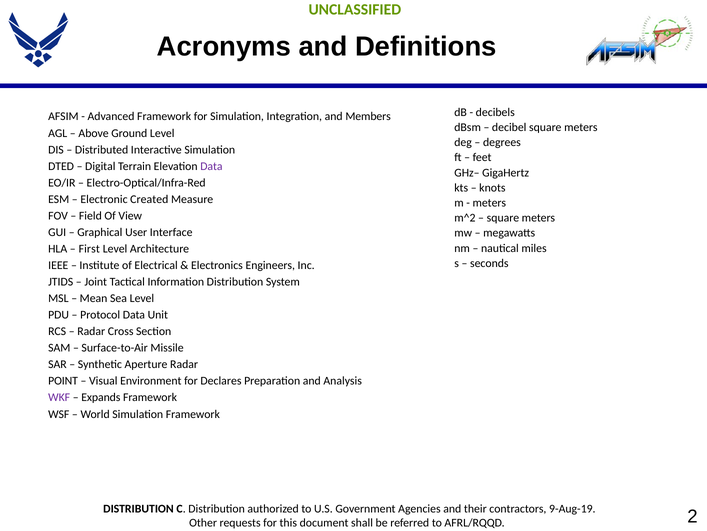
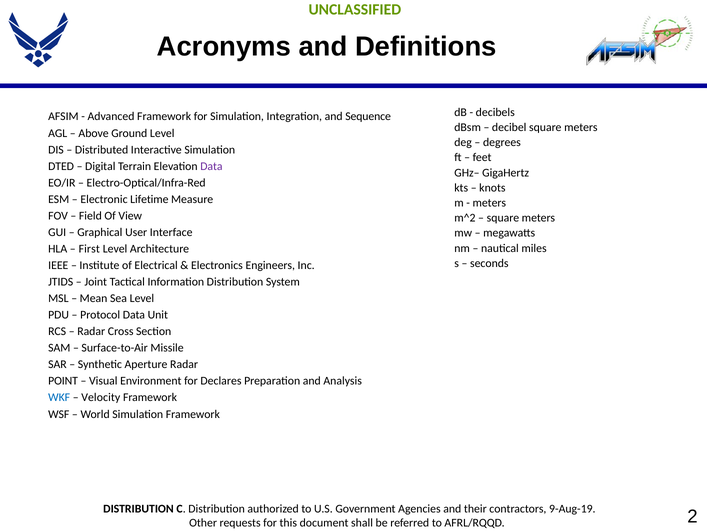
Members: Members -> Sequence (368, 116)
Created: Created -> Lifetime (149, 199)
WKF colour: purple -> blue (59, 397)
Expands: Expands -> Velocity (101, 397)
